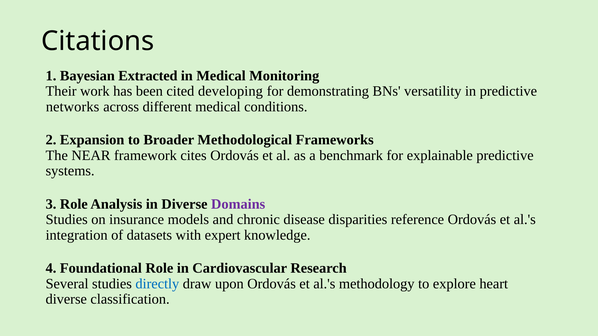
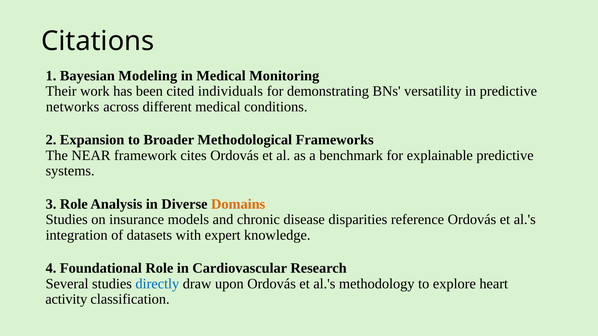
Extracted: Extracted -> Modeling (148, 76)
developing: developing -> individuals (230, 91)
Domains colour: purple -> orange (238, 204)
diverse: diverse -> activity (66, 299)
